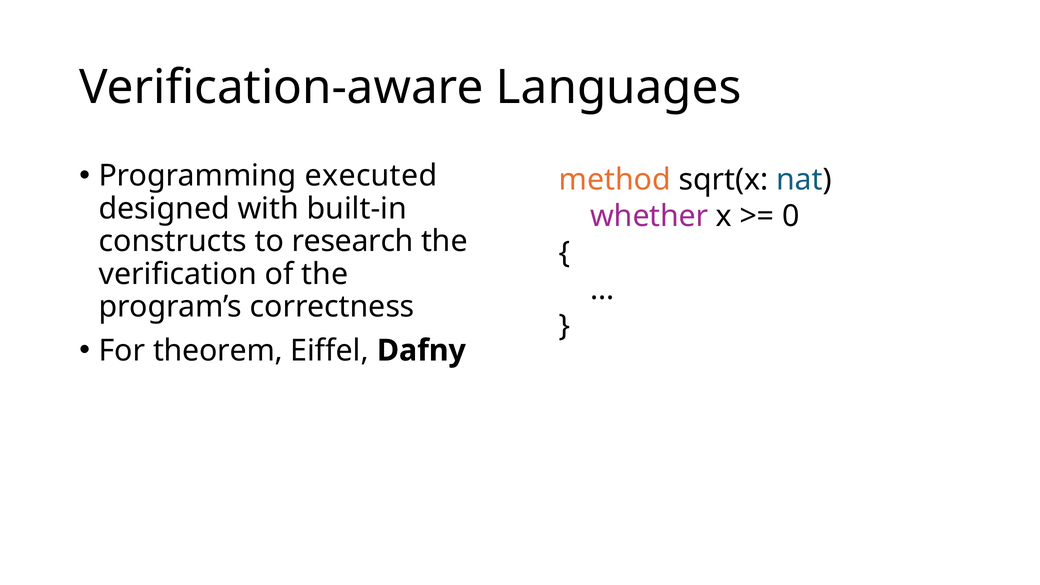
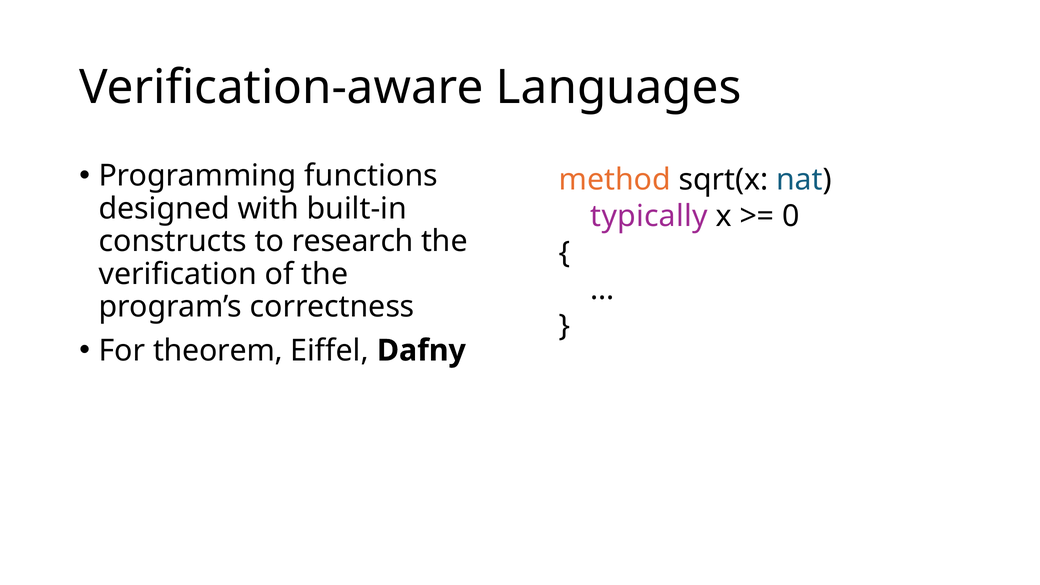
executed: executed -> functions (371, 176)
whether: whether -> typically (649, 216)
